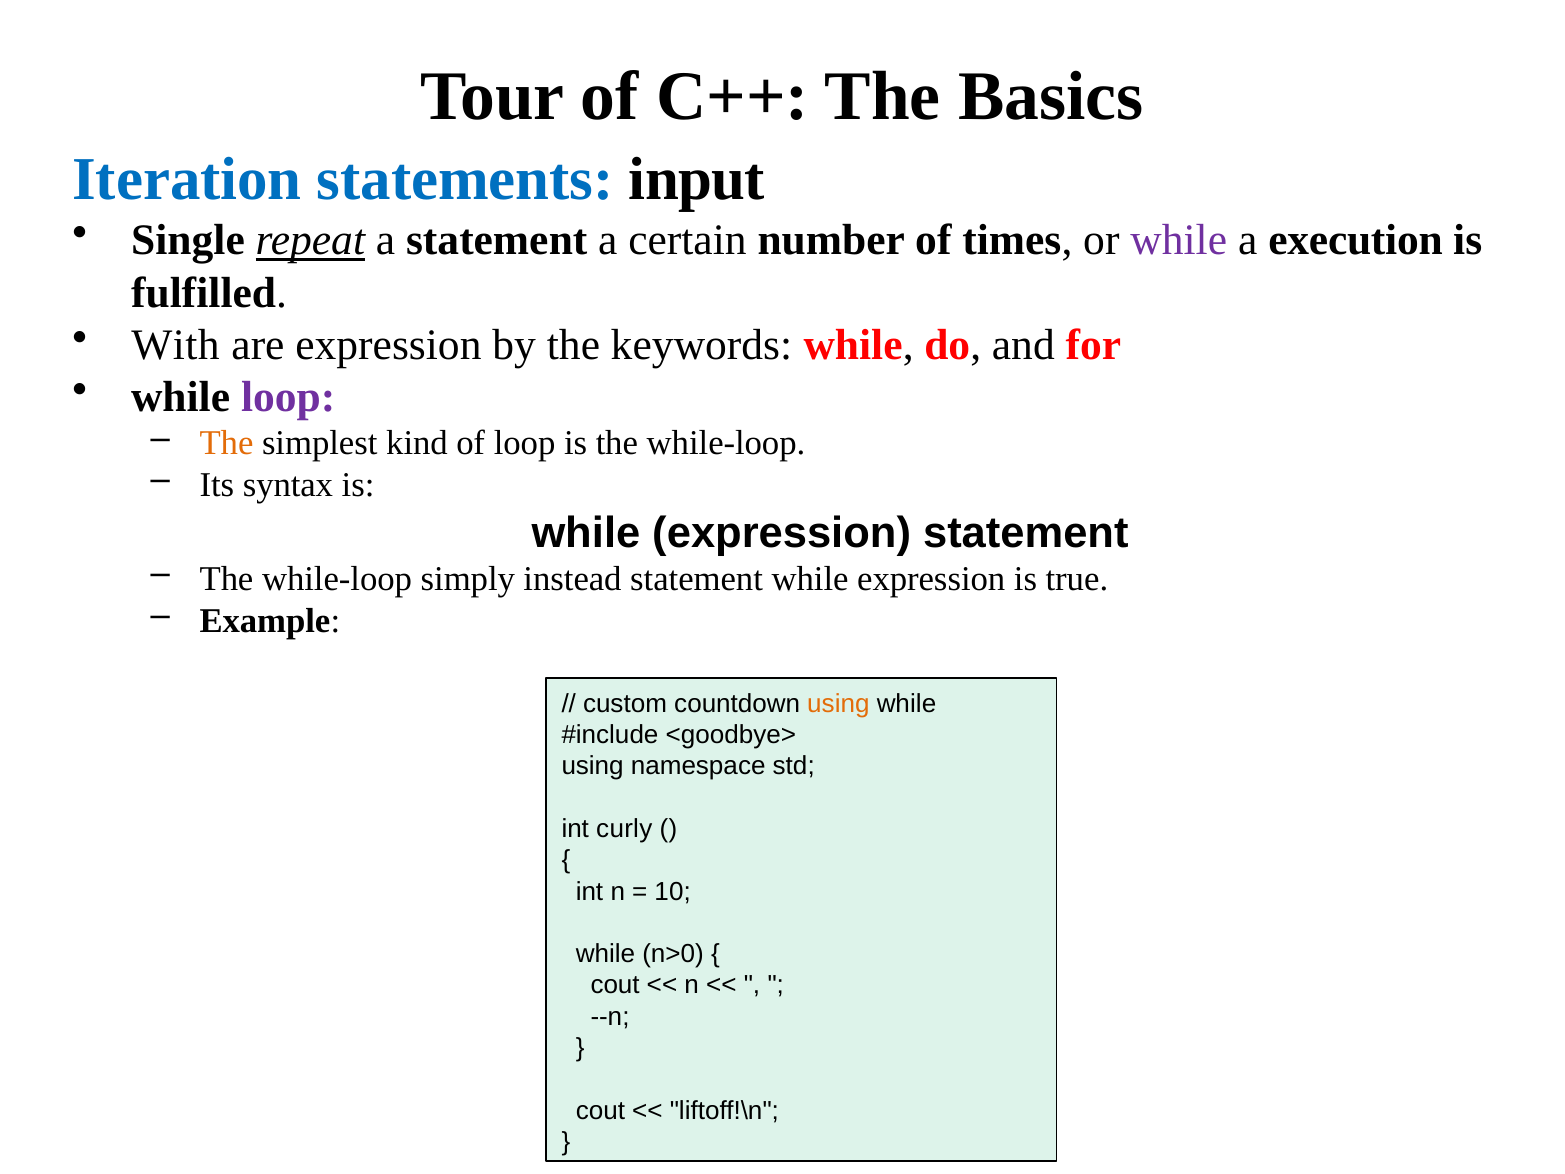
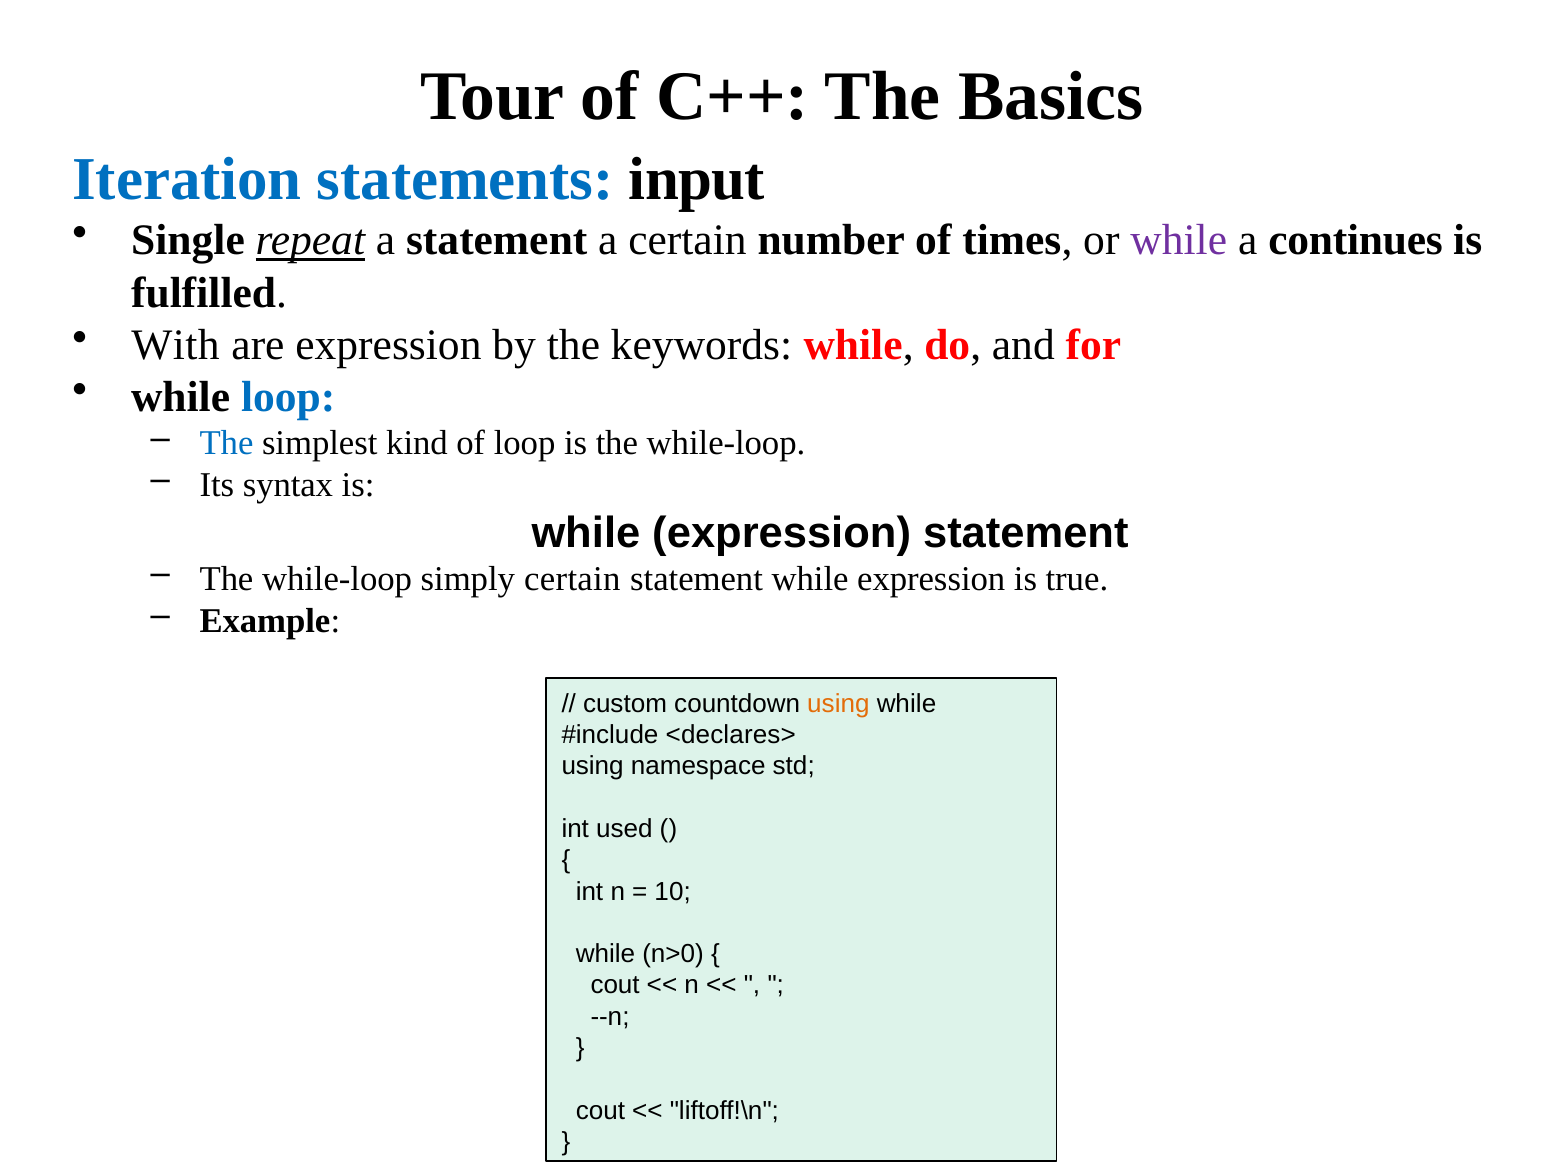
execution: execution -> continues (1356, 240)
loop colour: purple -> blue (288, 397)
The colour: orange -> blue (227, 443)
simply instead: instead -> certain (572, 579)
<goodbye>: <goodbye> -> <declares> (731, 735)
curly: curly -> used (624, 829)
